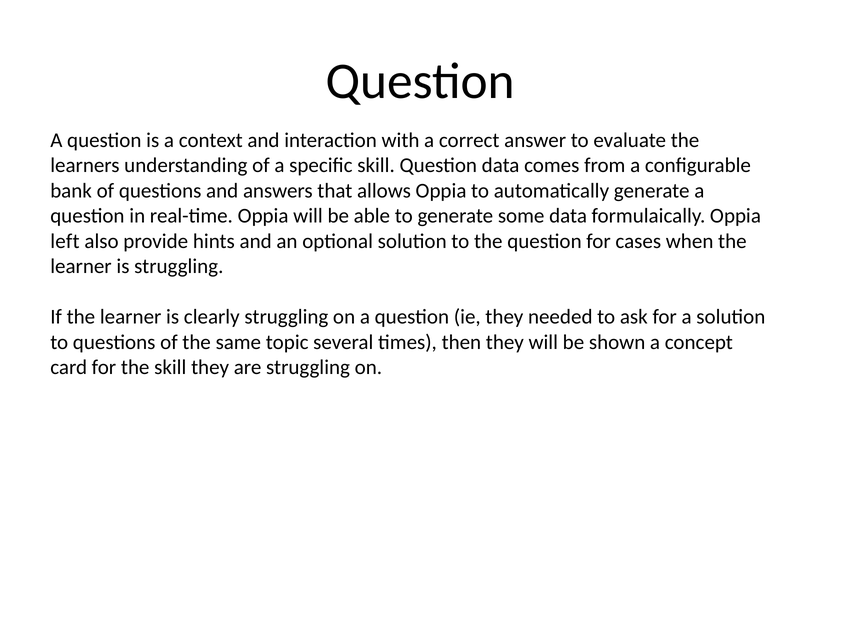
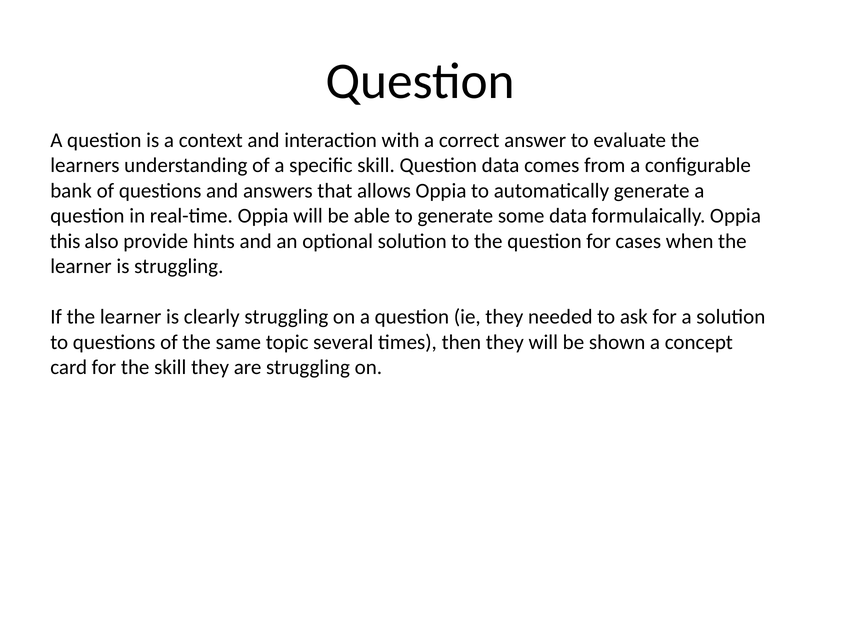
left: left -> this (65, 241)
